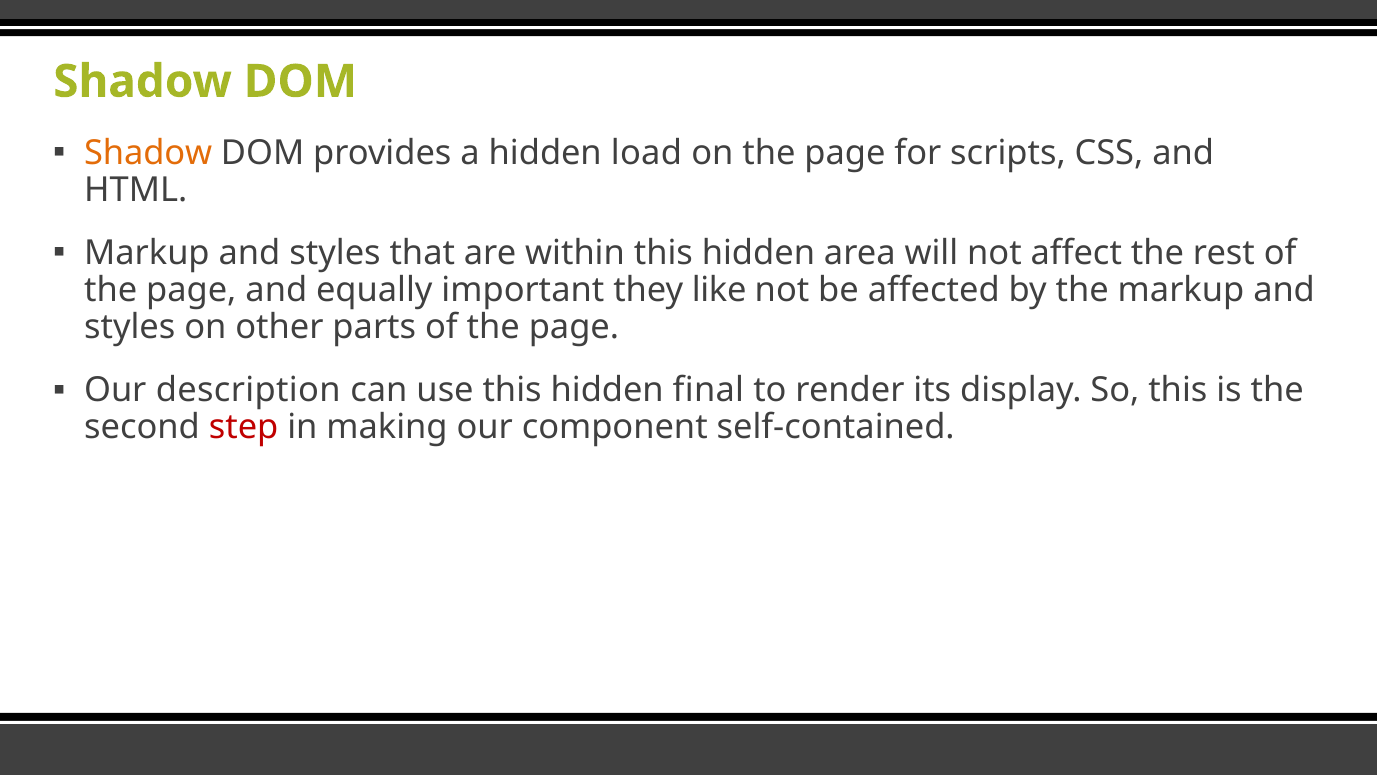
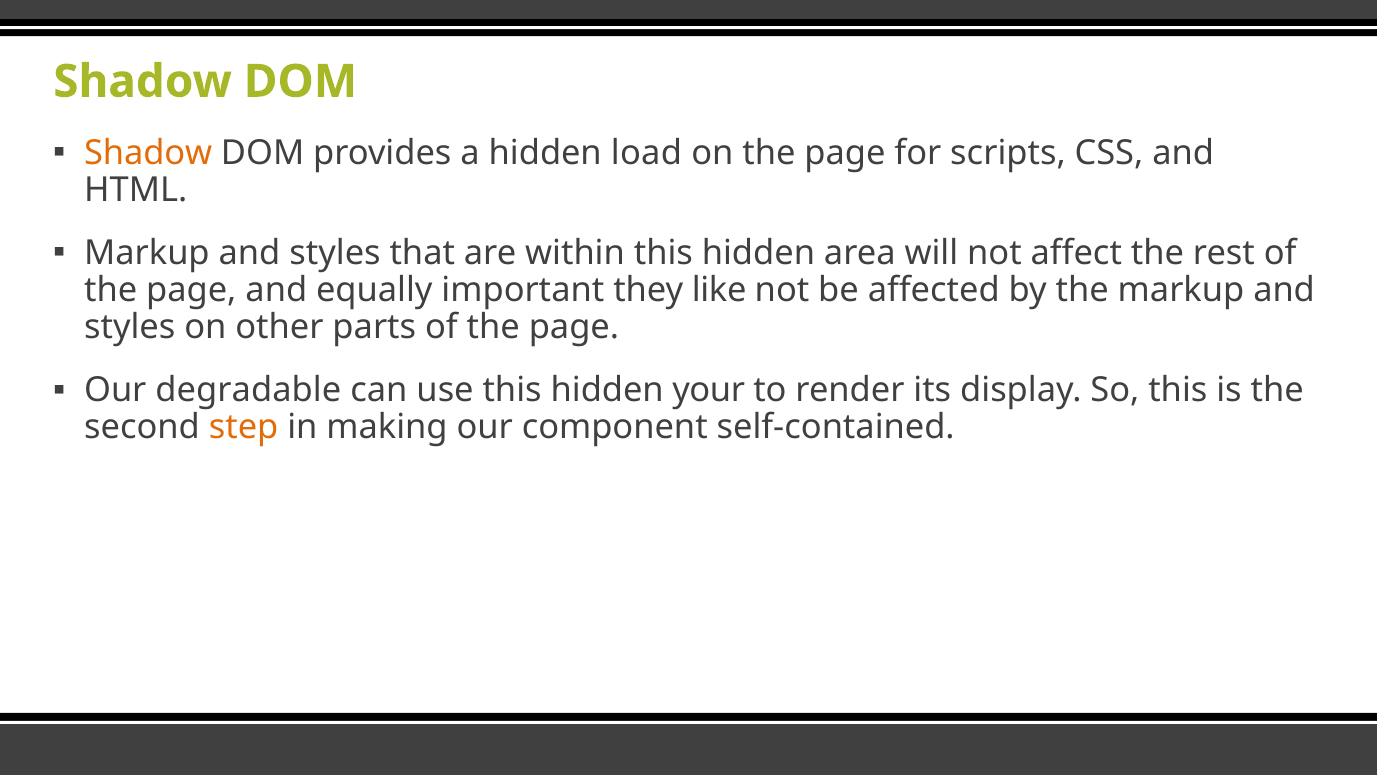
description: description -> degradable (248, 390)
final: final -> your (709, 390)
step colour: red -> orange (244, 427)
